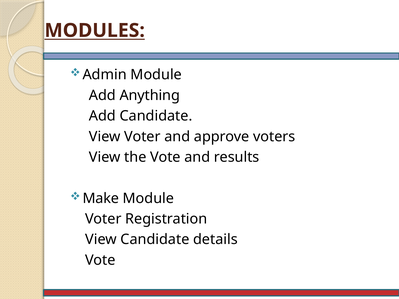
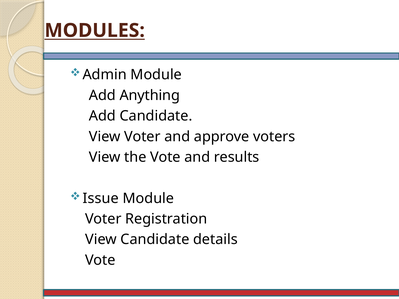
Make: Make -> Issue (101, 198)
